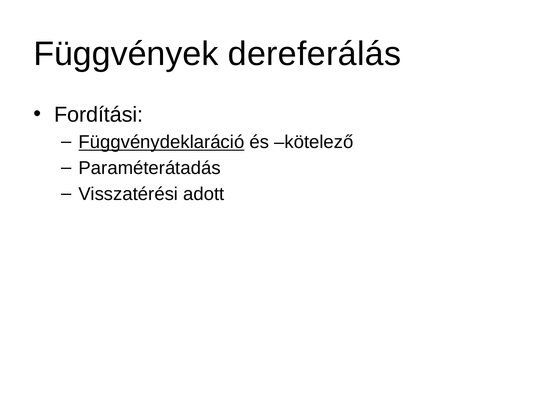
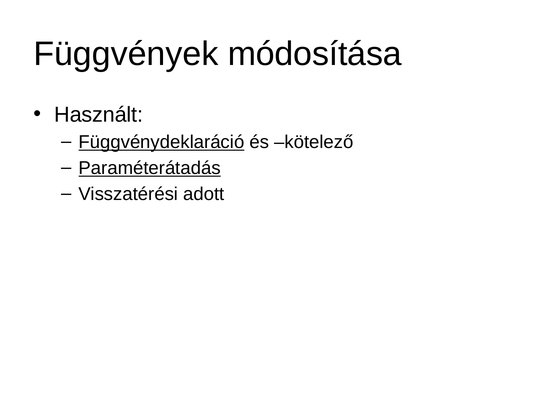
dereferálás: dereferálás -> módosítása (315, 54)
Fordítási: Fordítási -> Használt (99, 115)
Paraméterátadás underline: none -> present (150, 168)
